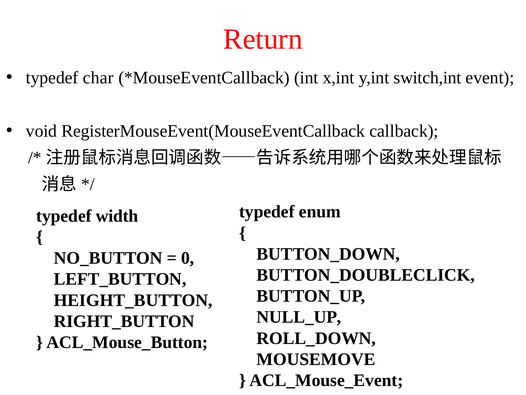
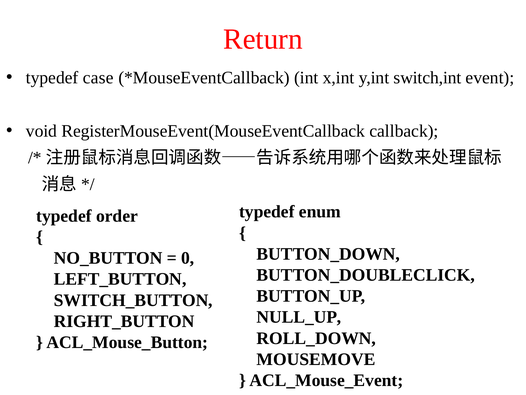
char: char -> case (98, 78)
width: width -> order (117, 216)
HEIGHT_BUTTON: HEIGHT_BUTTON -> SWITCH_BUTTON (133, 300)
